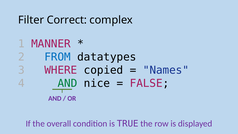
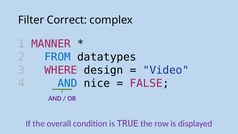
copied: copied -> design (104, 70)
Names: Names -> Video (166, 70)
AND colour: green -> blue (67, 83)
